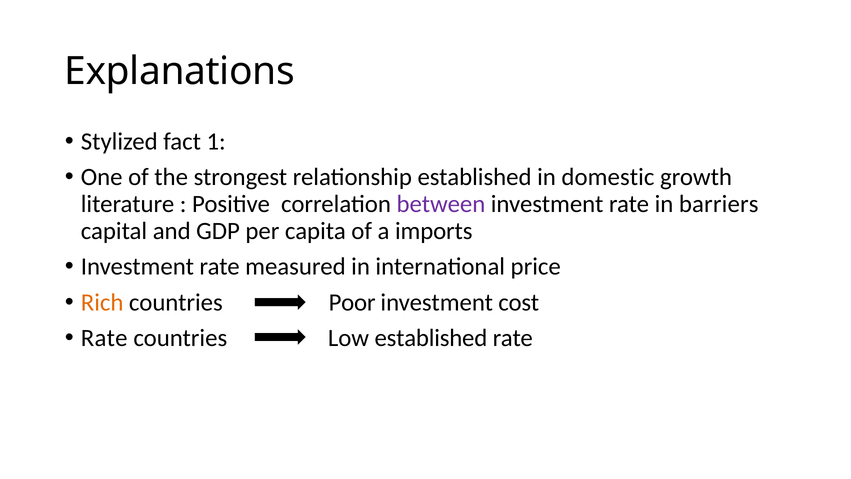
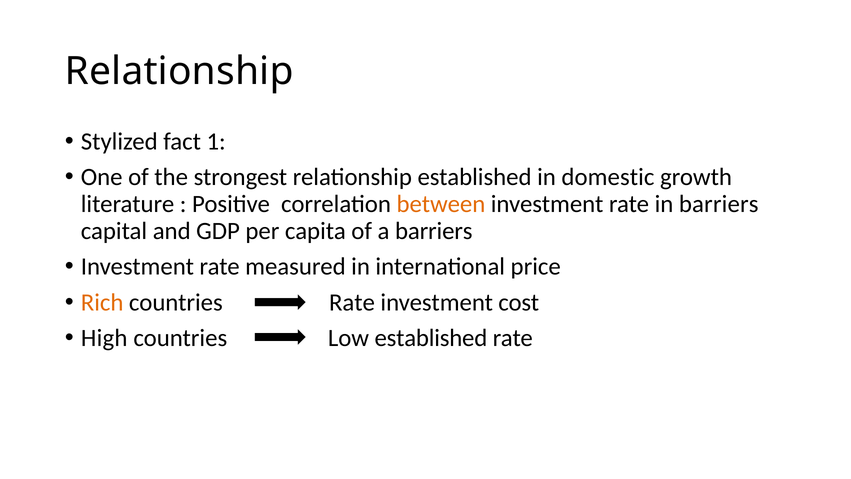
Explanations: Explanations -> Relationship (179, 71)
between colour: purple -> orange (441, 204)
a imports: imports -> barriers (434, 231)
countries Poor: Poor -> Rate (352, 302)
Rate: Rate -> High (104, 338)
